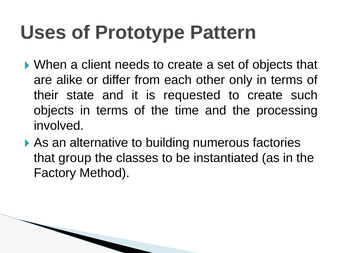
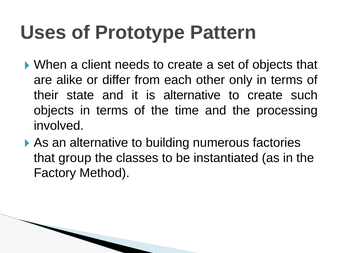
is requested: requested -> alternative (192, 95)
